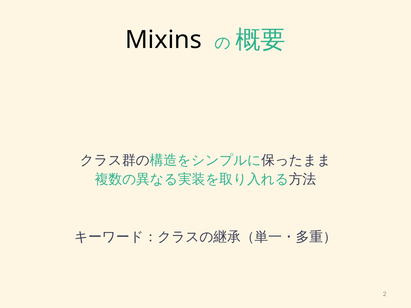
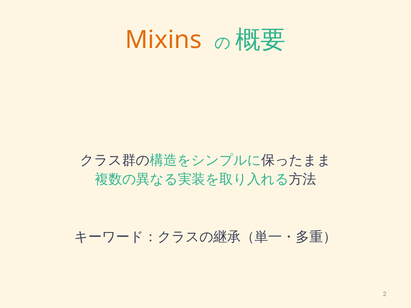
Mixins colour: black -> orange (163, 40)
